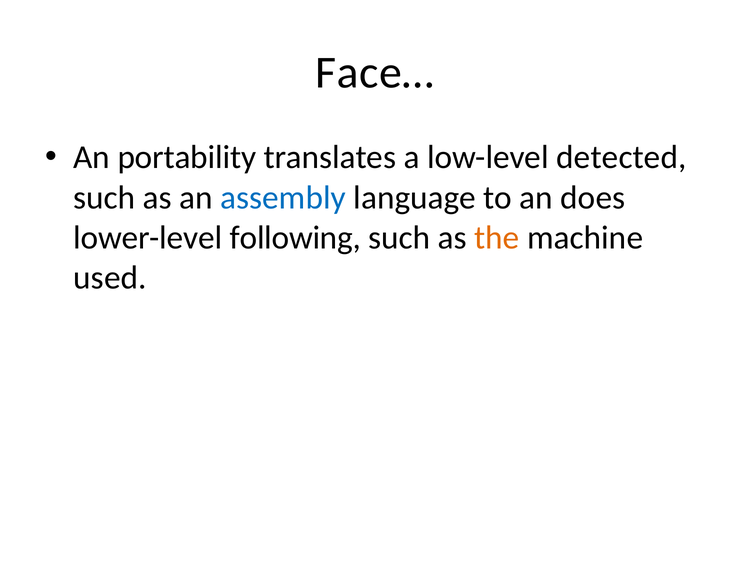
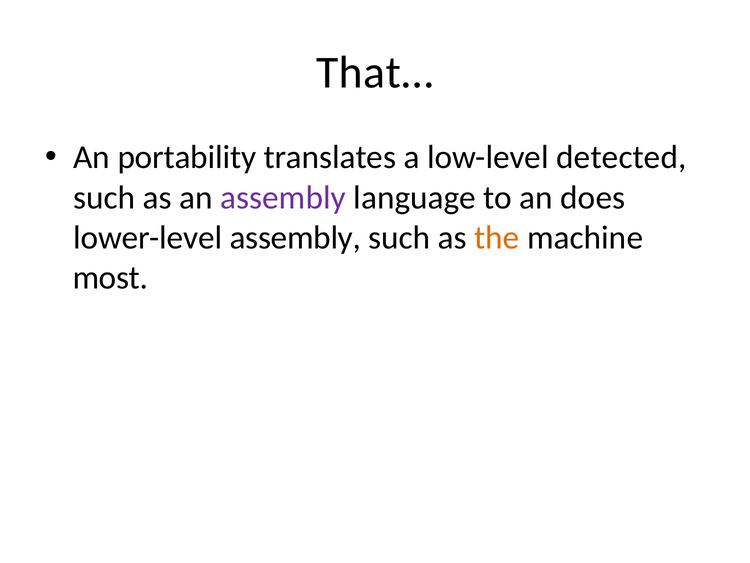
Face…: Face… -> That… (375, 73)
assembly colour: blue -> purple (283, 197)
lower-level following: following -> assembly (295, 237)
used: used -> most (110, 277)
